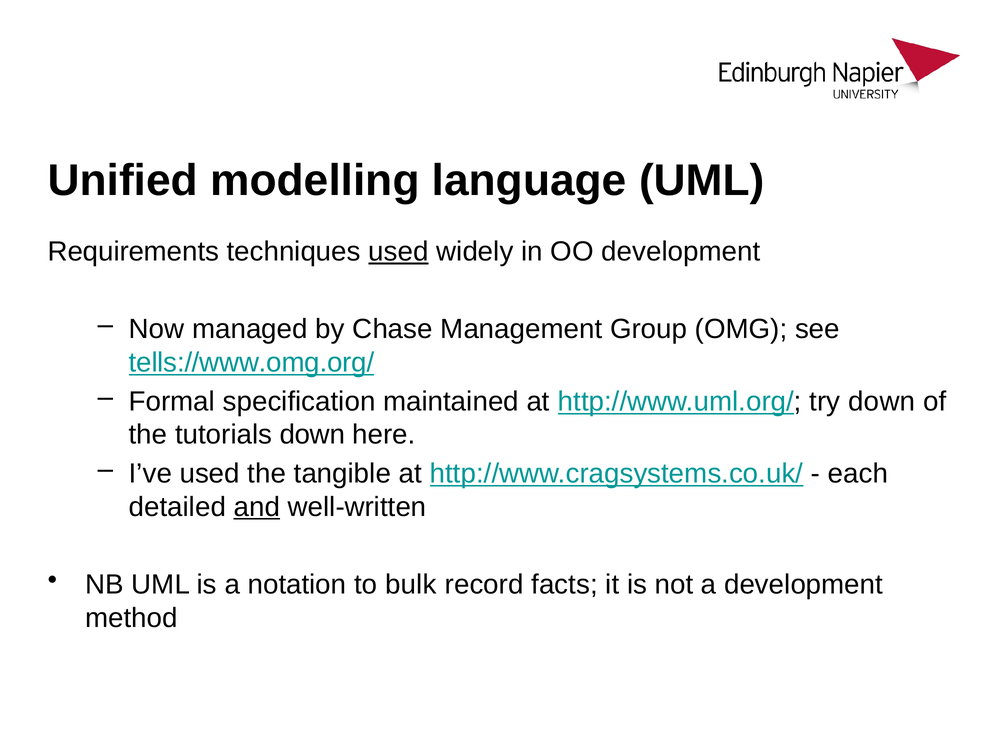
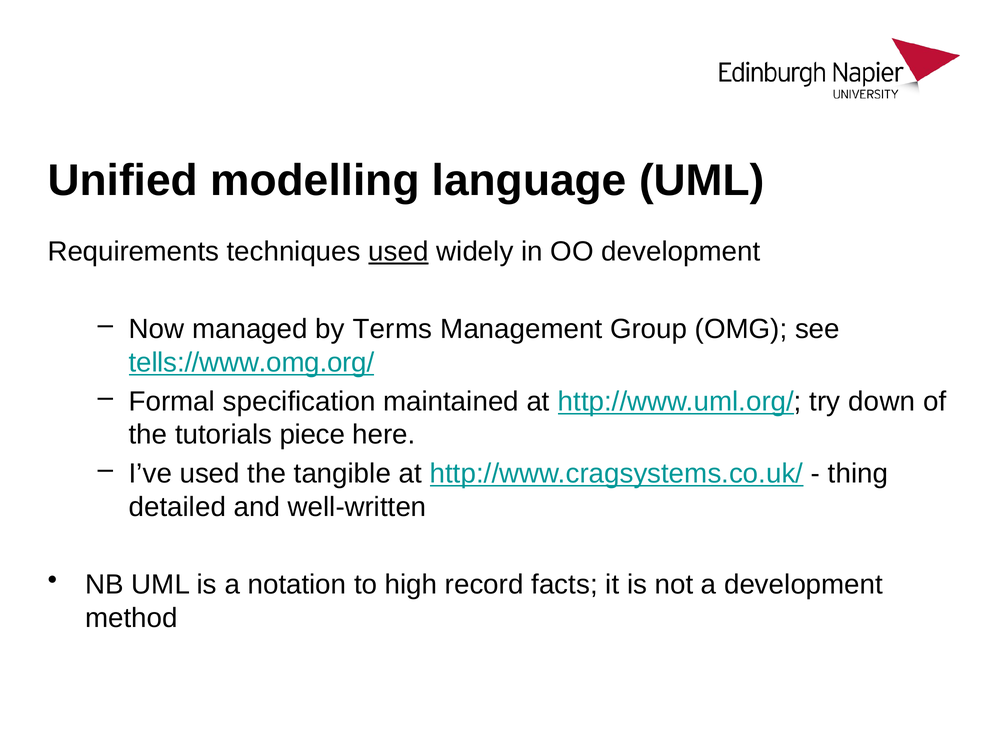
Chase: Chase -> Terms (392, 329)
tutorials down: down -> piece (312, 434)
each: each -> thing (858, 473)
and underline: present -> none (257, 507)
bulk: bulk -> high (411, 584)
